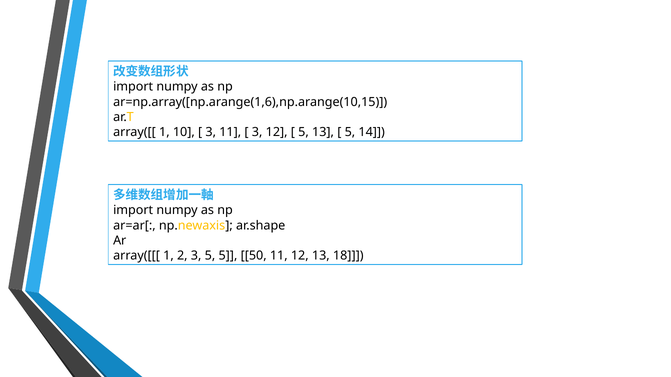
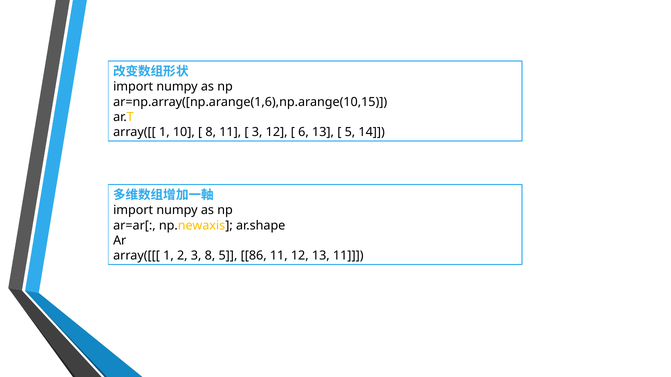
3: 3 -> 8 (211, 132)
5: 5 -> 6 (304, 132)
3 5: 5 -> 8 (210, 256)
50: 50 -> 86 (254, 256)
13 18: 18 -> 11 (348, 256)
